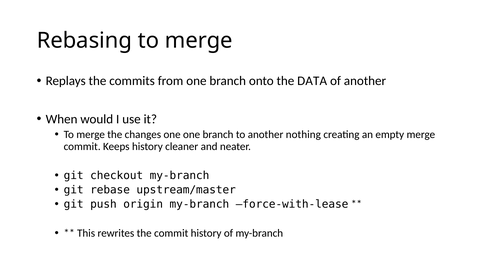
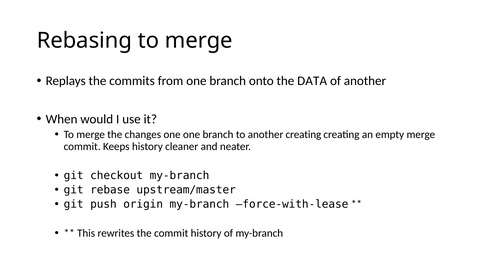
another nothing: nothing -> creating (303, 134)
